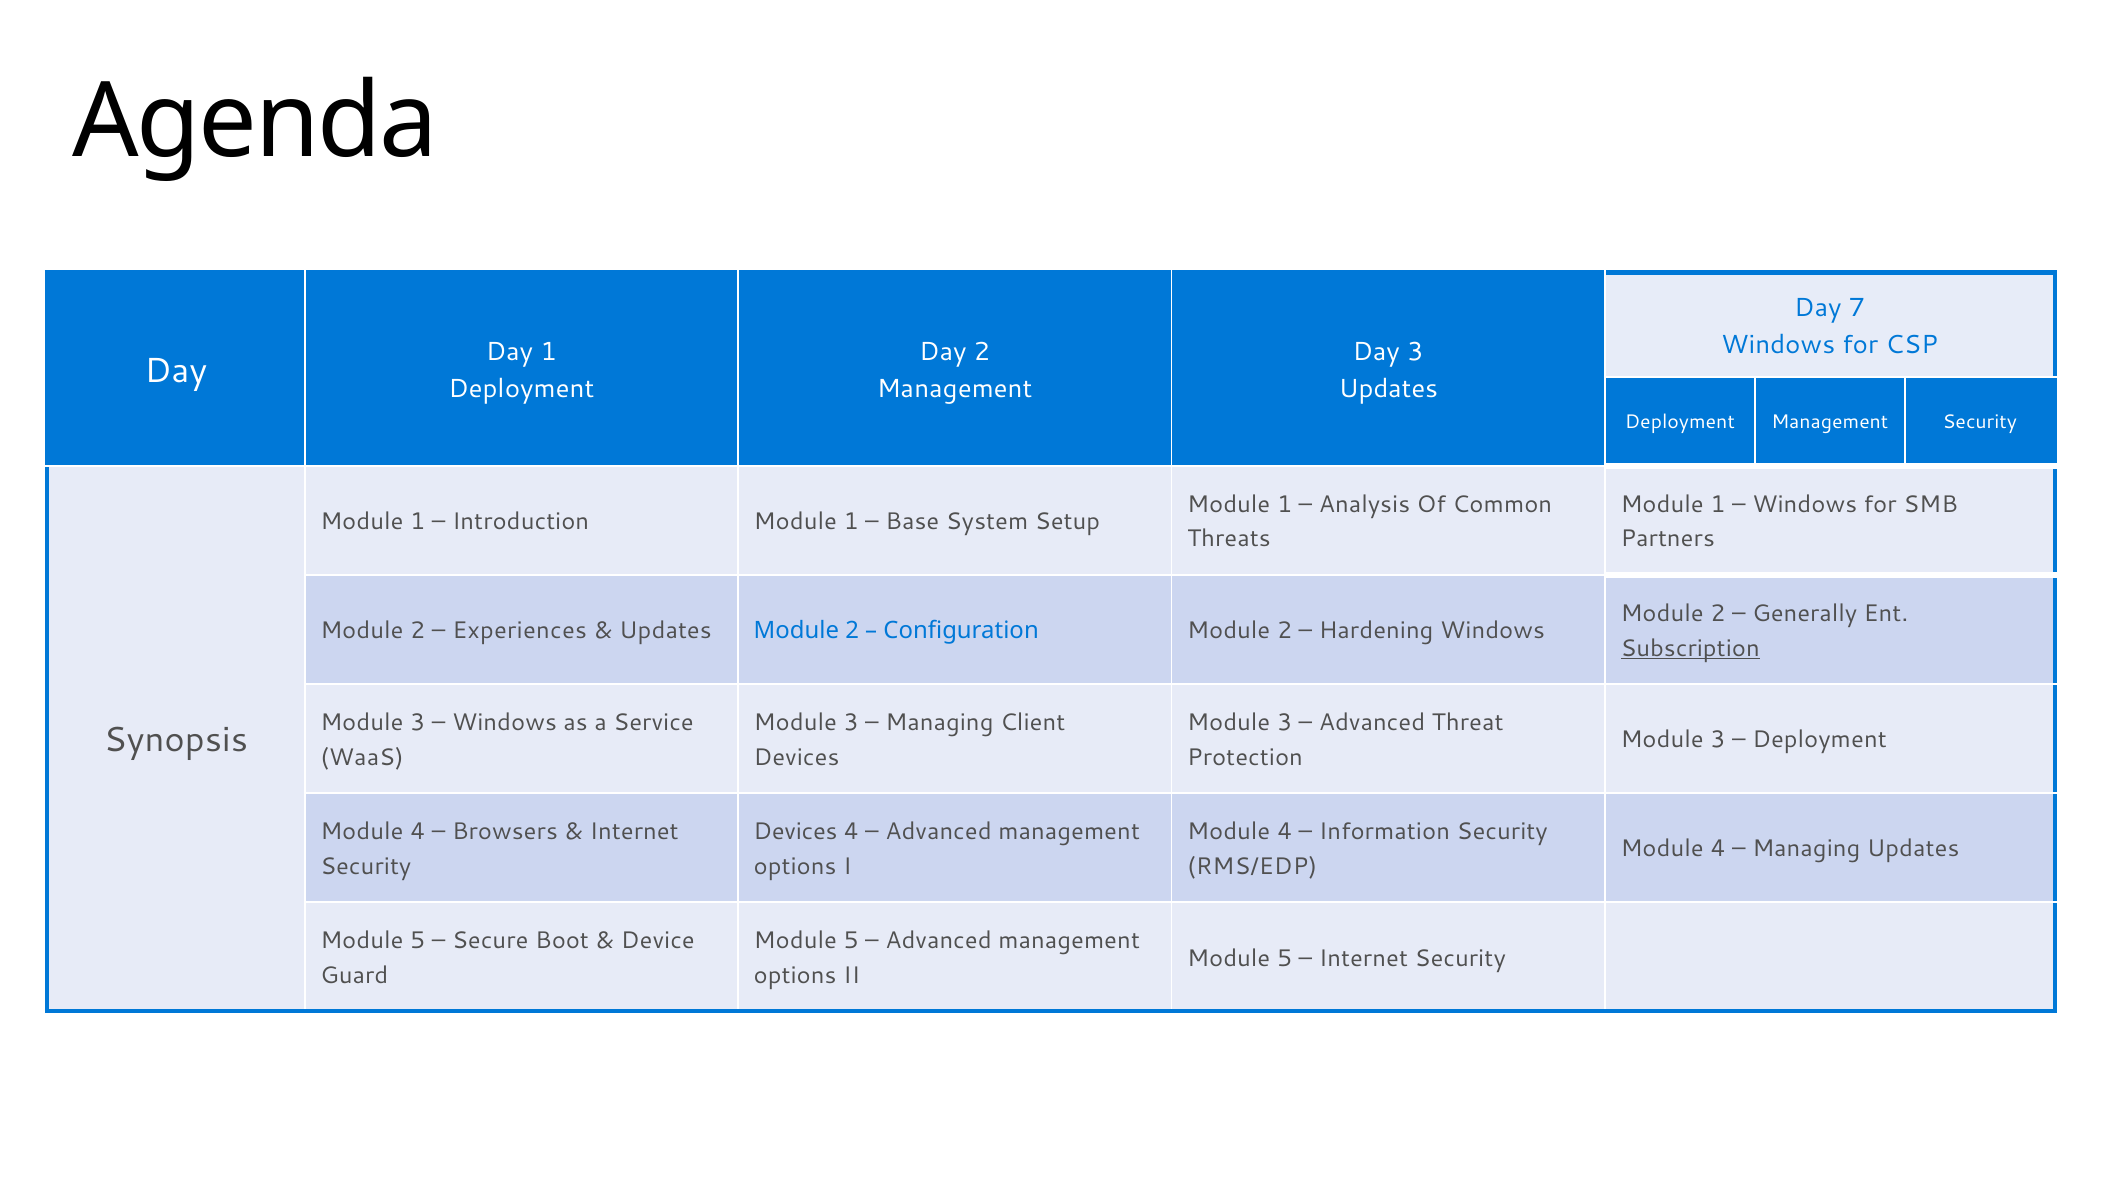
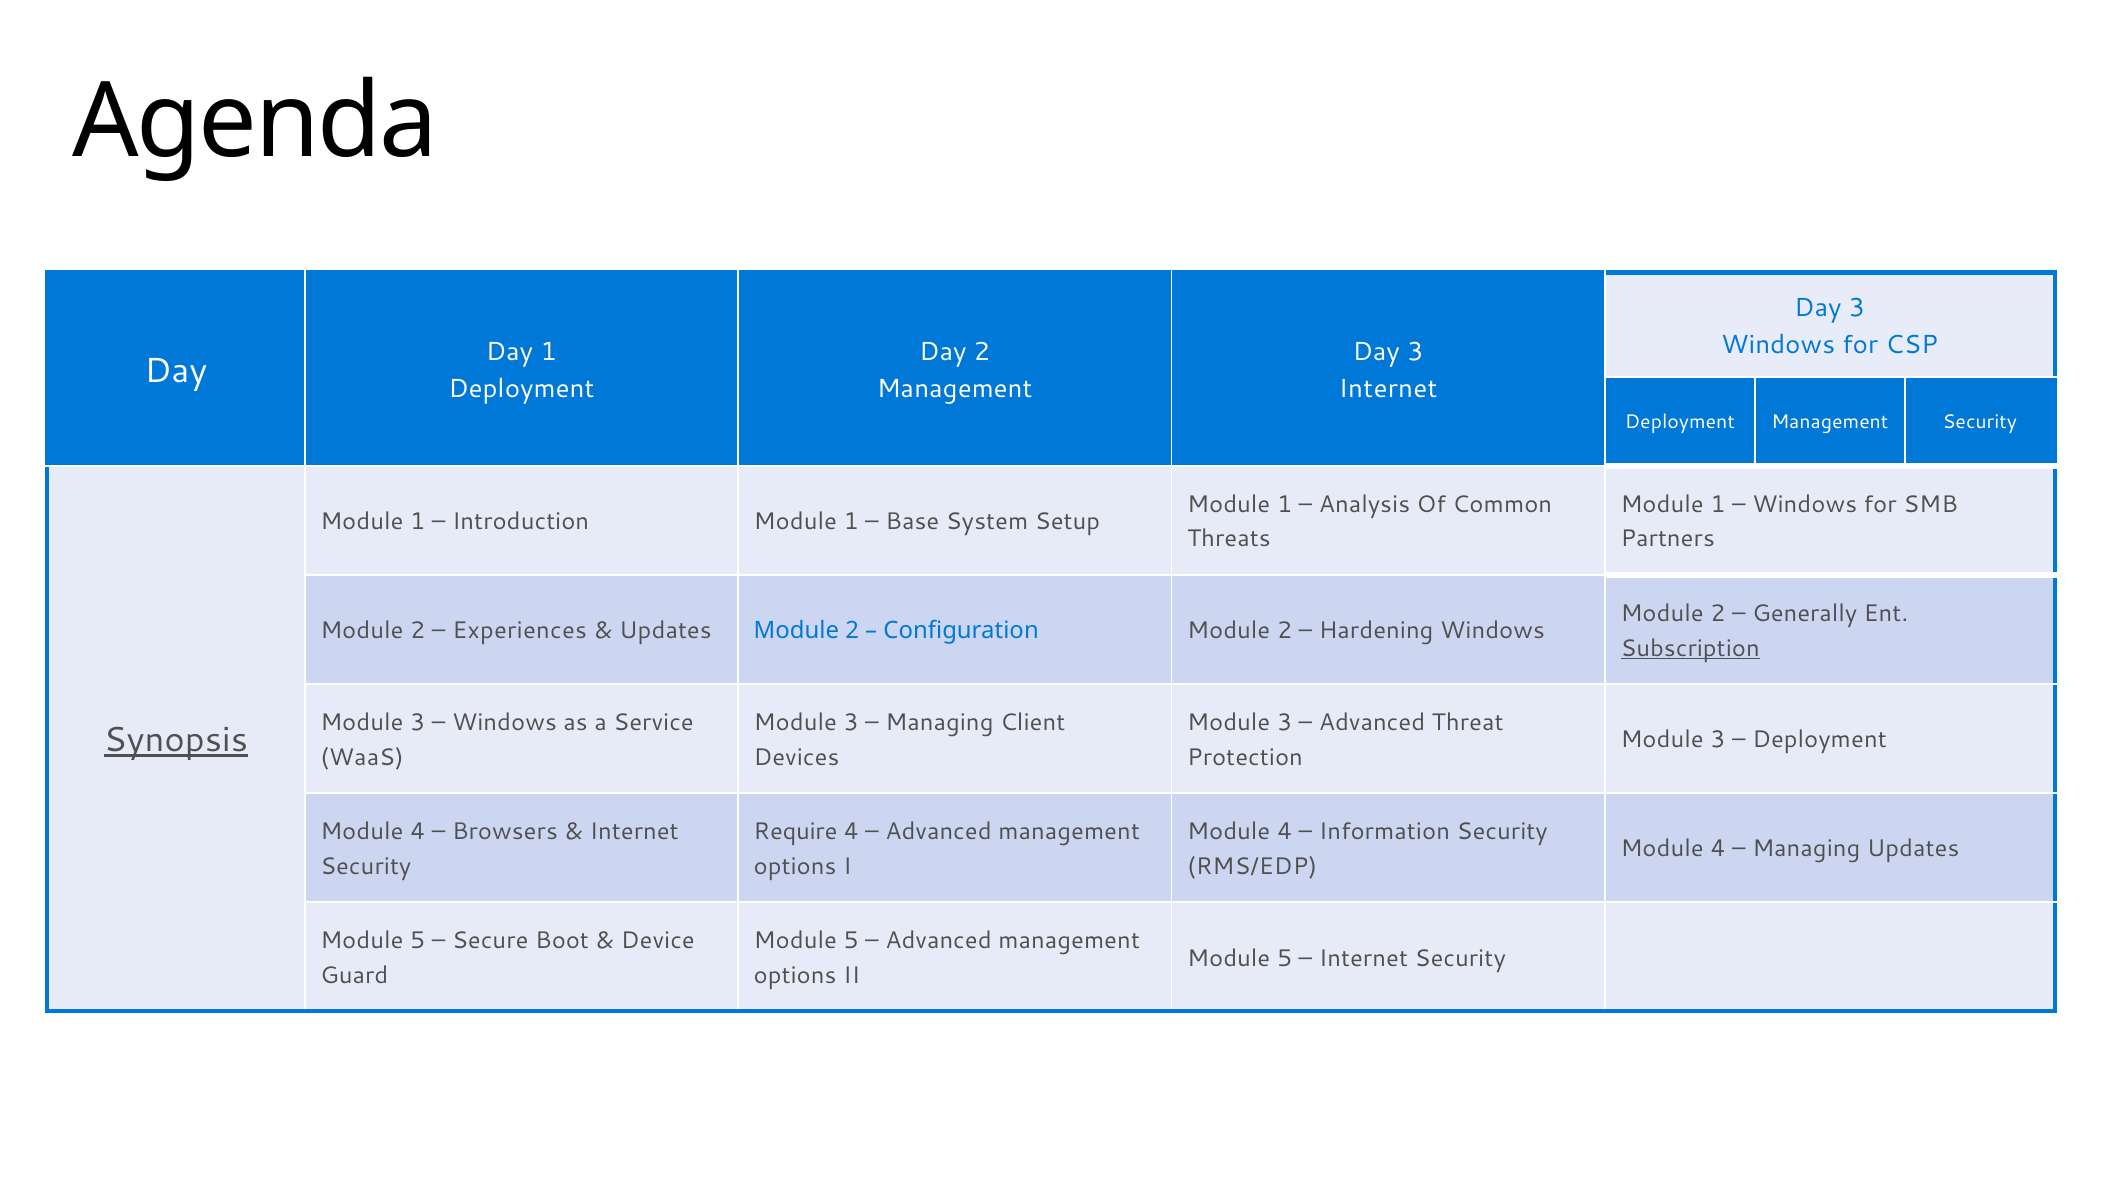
7: 7 -> 3 (1857, 308)
Updates: Updates -> Internet (1388, 389)
Synopsis underline: none -> present (176, 740)
Devices: Devices -> Require (795, 832)
